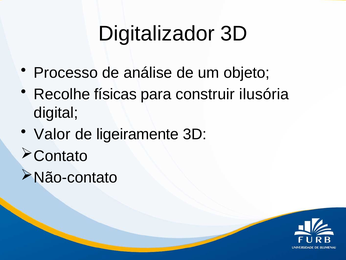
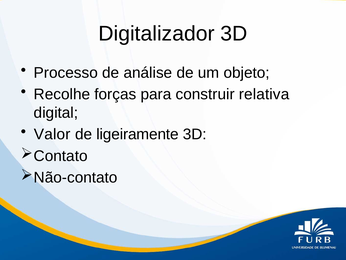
físicas: físicas -> forças (115, 94)
ilusória: ilusória -> relativa (264, 94)
